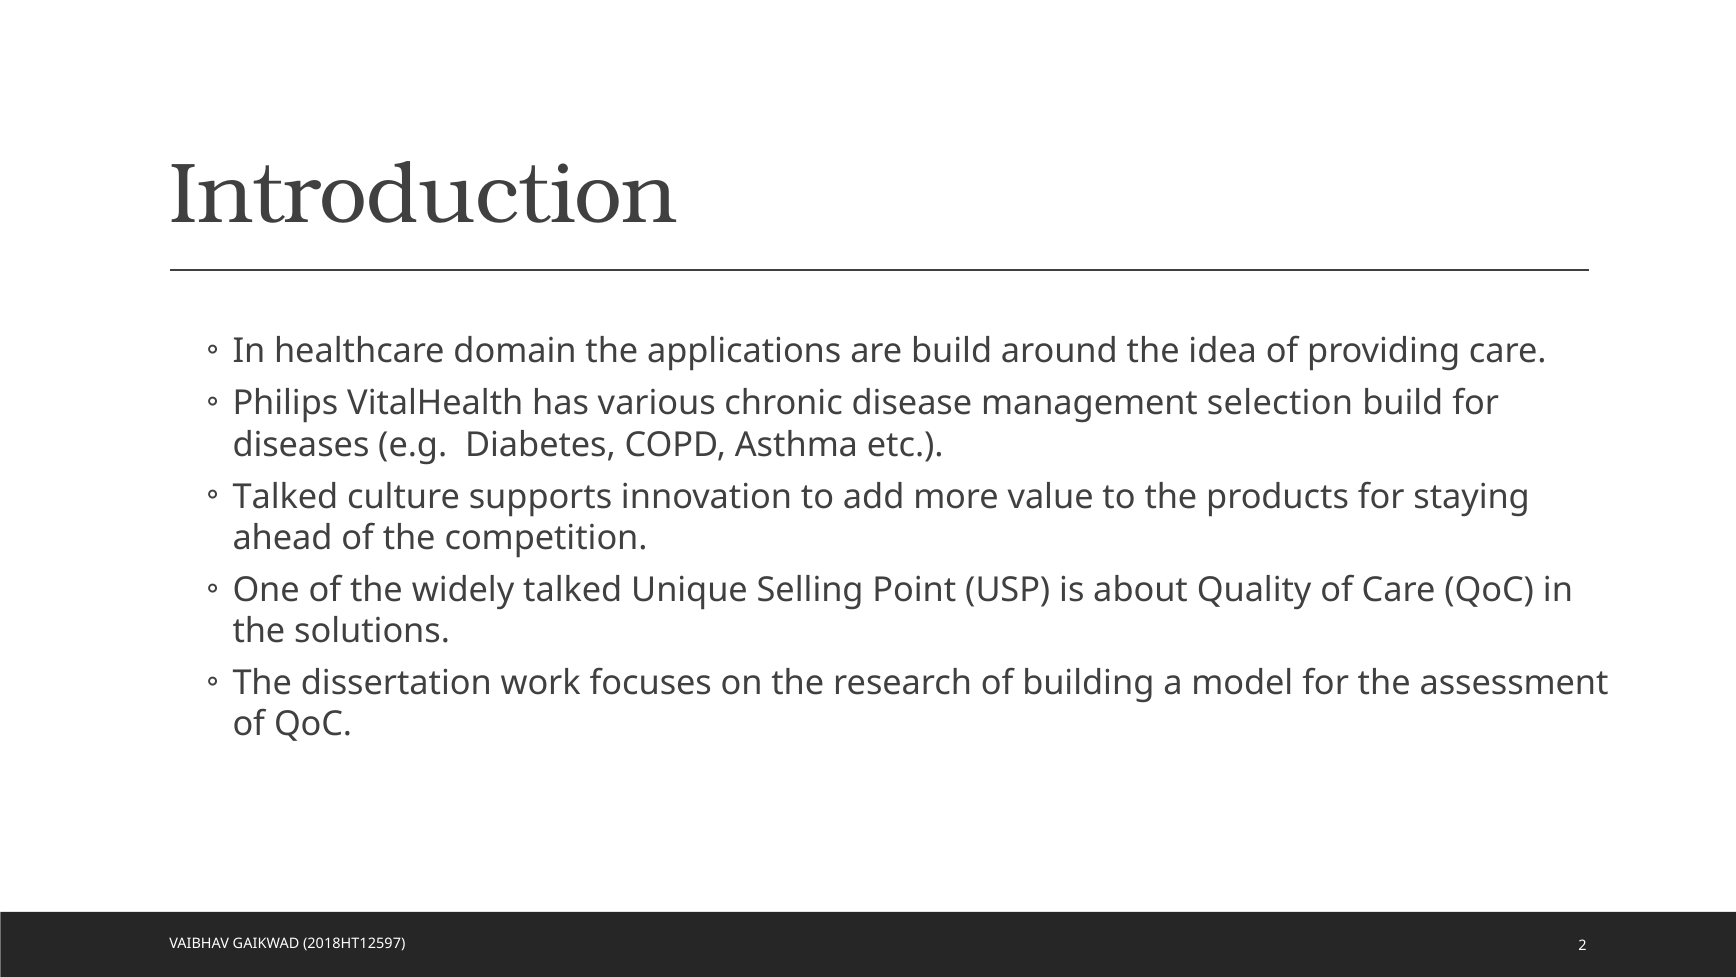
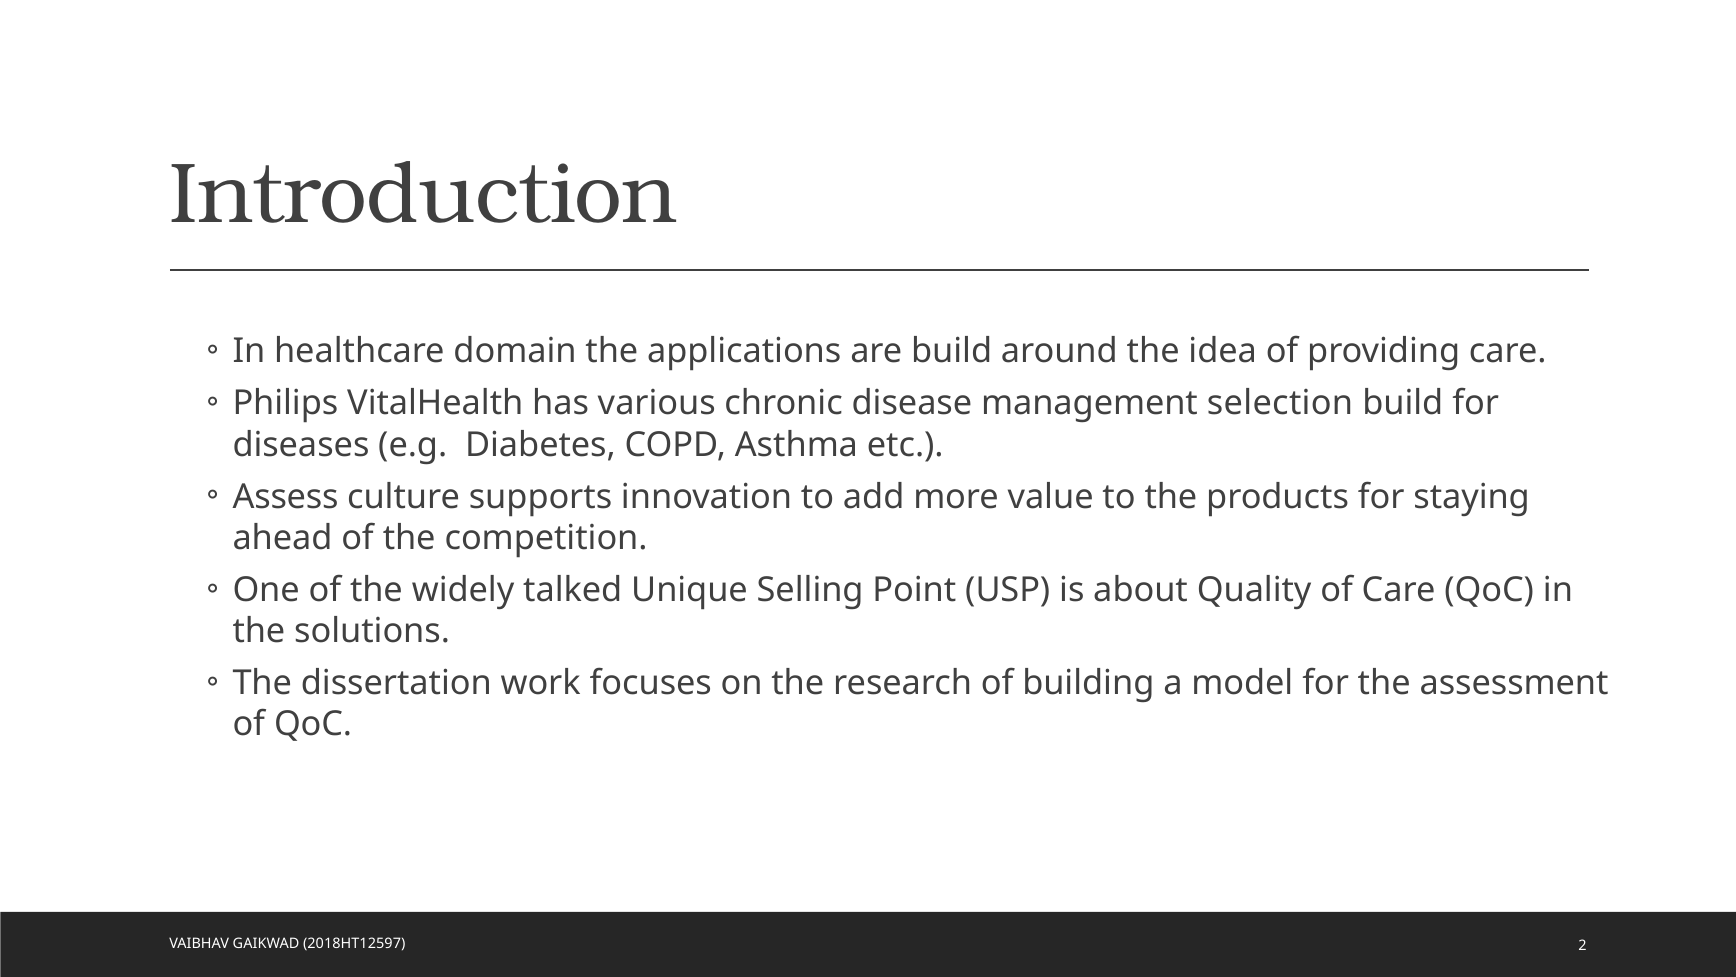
Talked: Talked -> Assess (286, 497)
